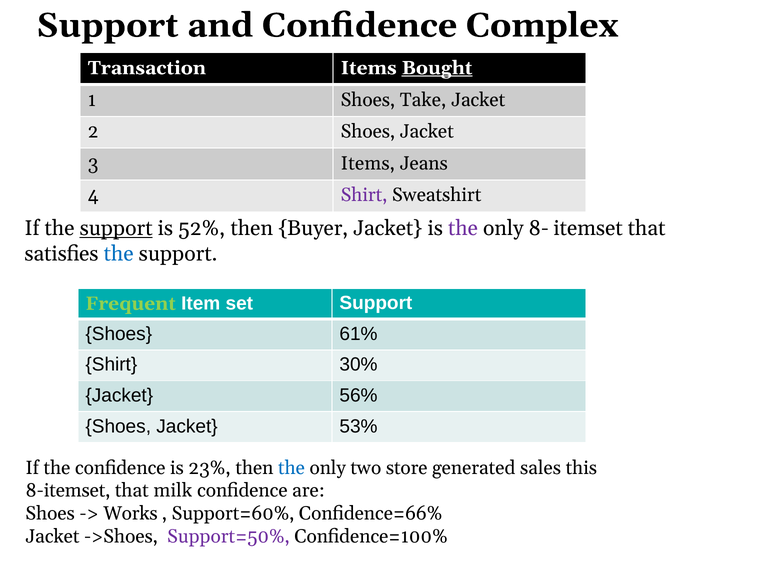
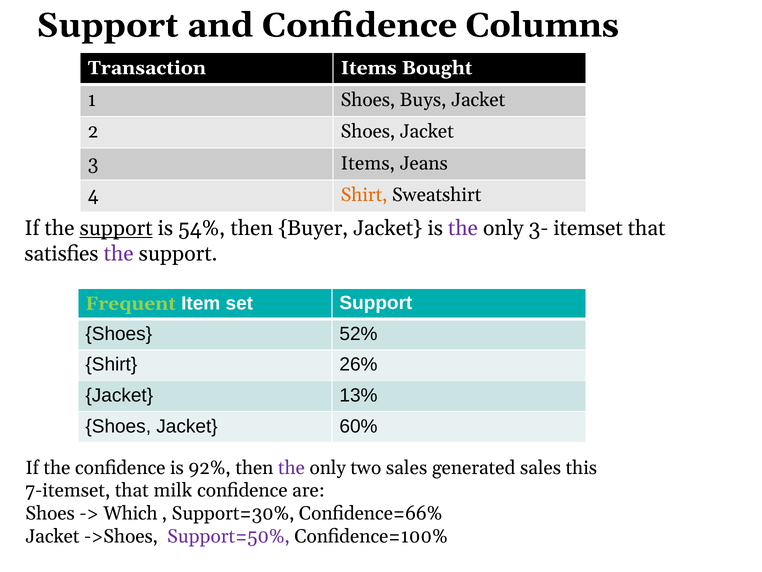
Complex: Complex -> Columns (542, 25)
Bought underline: present -> none (437, 68)
Take: Take -> Buys (423, 100)
Shirt colour: purple -> orange (364, 195)
52%: 52% -> 54% (202, 228)
8-: 8- -> 3- (538, 228)
the colour: blue -> purple (119, 254)
61%: 61% -> 52% (359, 333)
30%: 30% -> 26% (359, 364)
56%: 56% -> 13% (359, 395)
53%: 53% -> 60% (359, 426)
23%: 23% -> 92% (210, 467)
the colour: blue -> purple (292, 467)
two store: store -> sales (407, 467)
8-itemset: 8-itemset -> 7-itemset (68, 490)
Works: Works -> Which (130, 513)
Support=60%: Support=60% -> Support=30% (233, 513)
